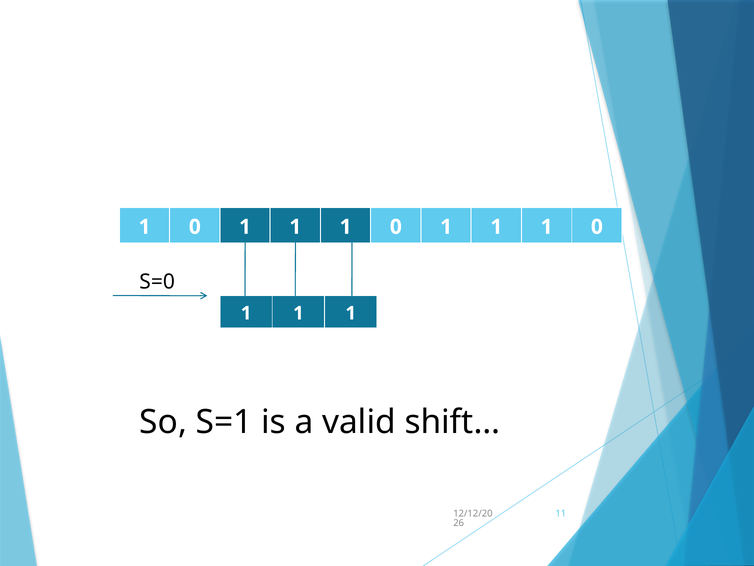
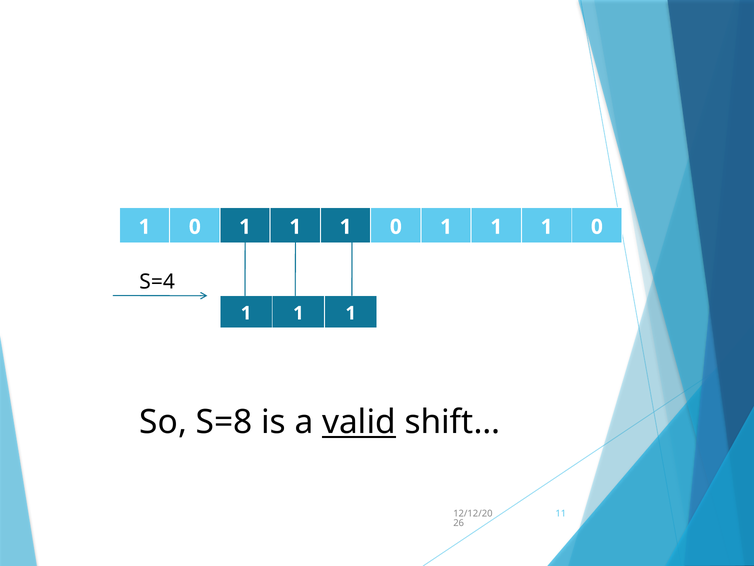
S=0: S=0 -> S=4 (157, 282)
S=1: S=1 -> S=8 (224, 422)
valid underline: none -> present (359, 422)
